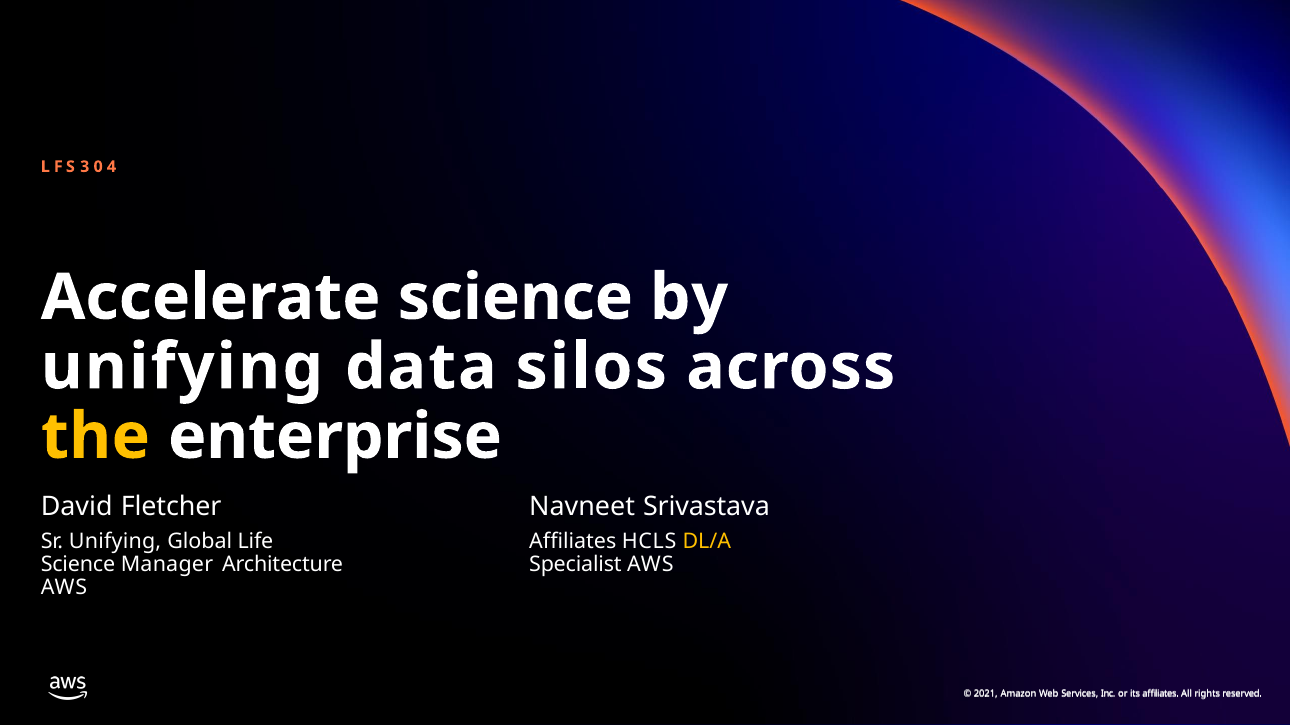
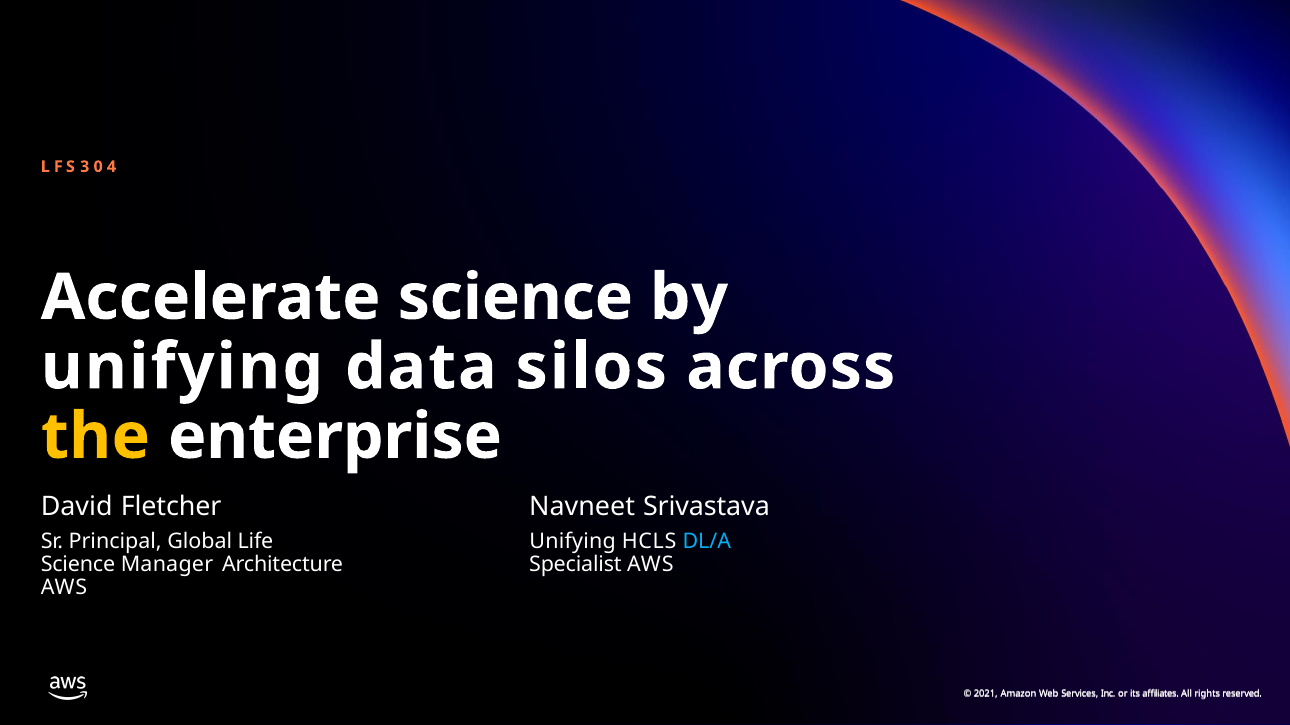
Sr Unifying: Unifying -> Principal (115, 542)
Affiliates: Affiliates -> Unifying (573, 542)
DL/A colour: yellow -> light blue (707, 542)
